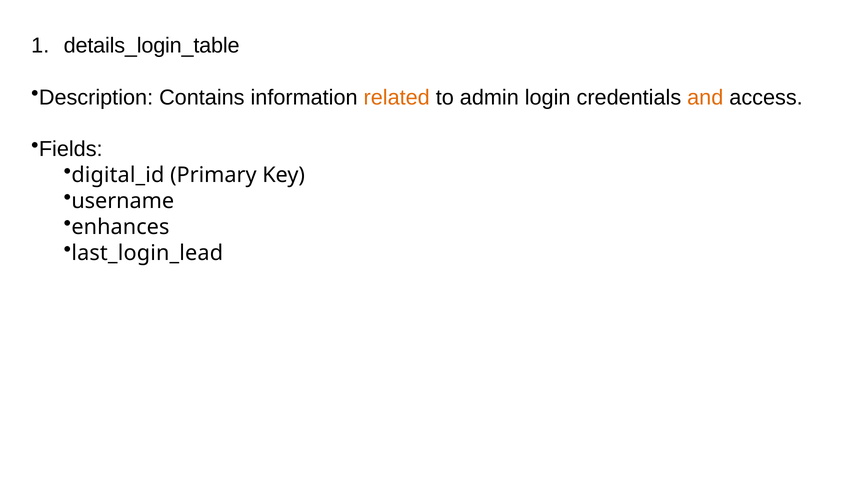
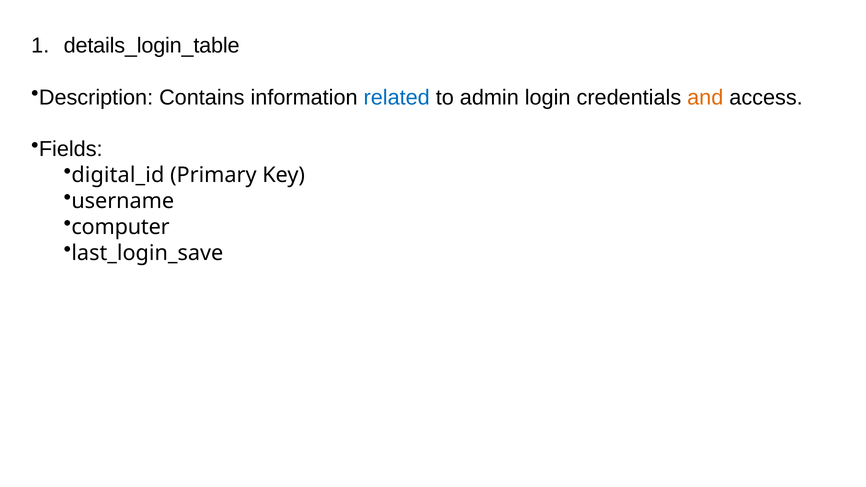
related colour: orange -> blue (397, 97)
enhances: enhances -> computer (121, 227)
last_login_lead: last_login_lead -> last_login_save (147, 253)
